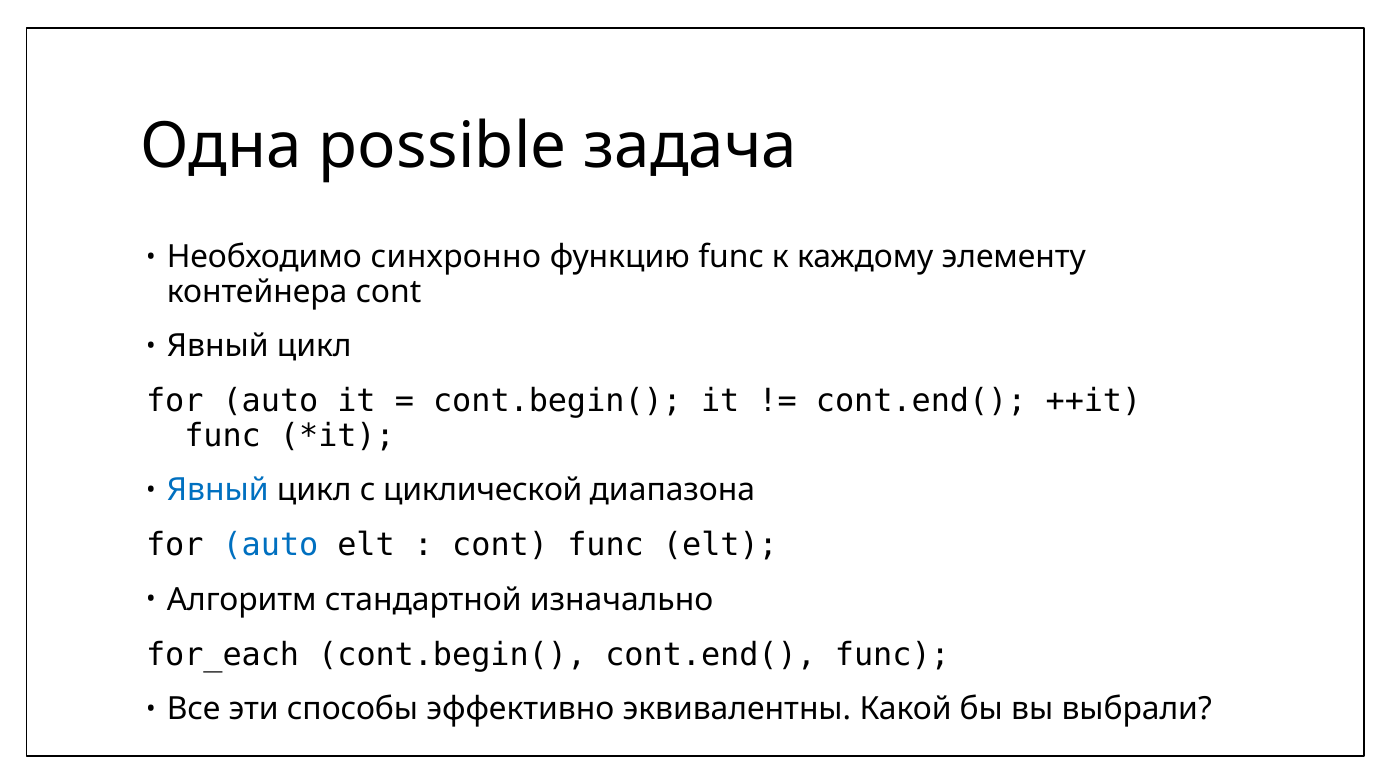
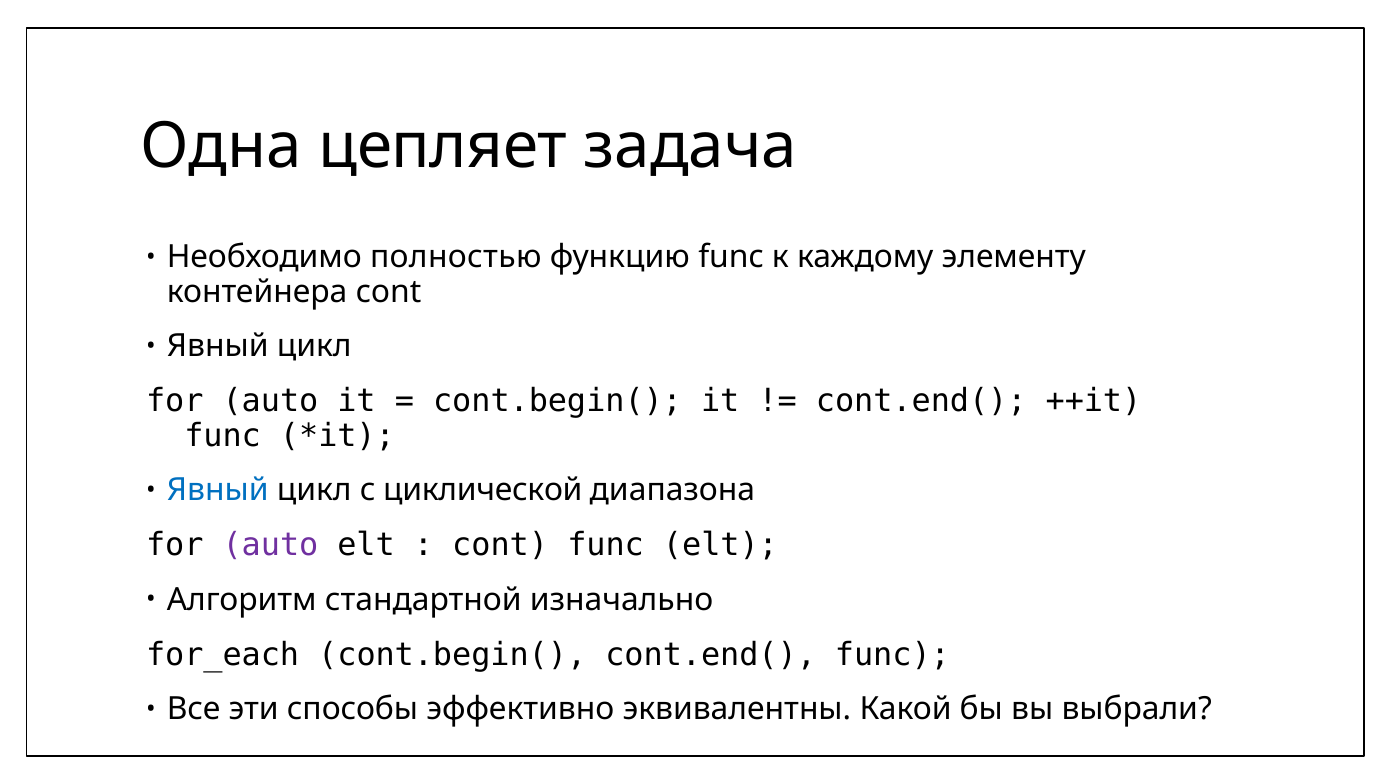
possible: possible -> цепляет (443, 146)
синхронно: синхронно -> полностью (456, 257)
auto colour: blue -> purple (270, 545)
